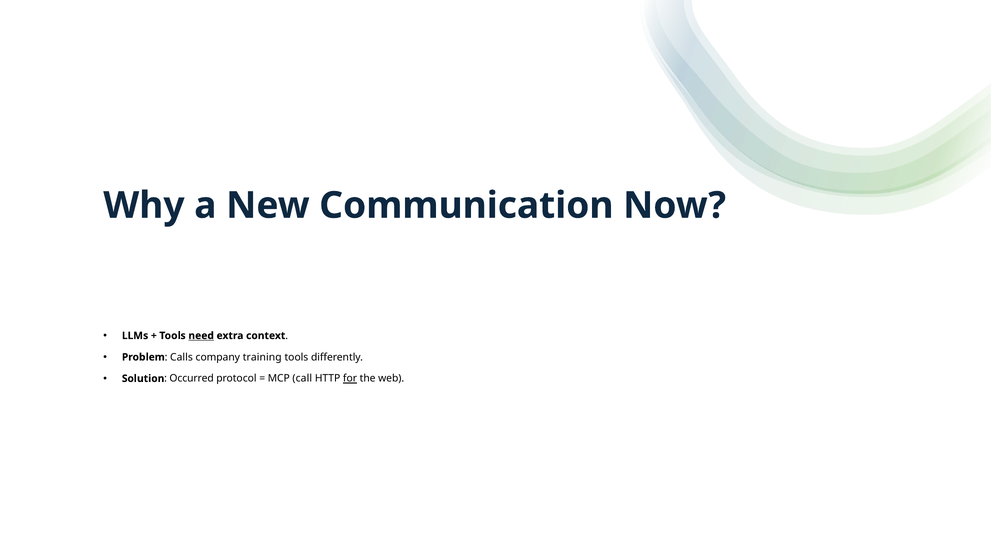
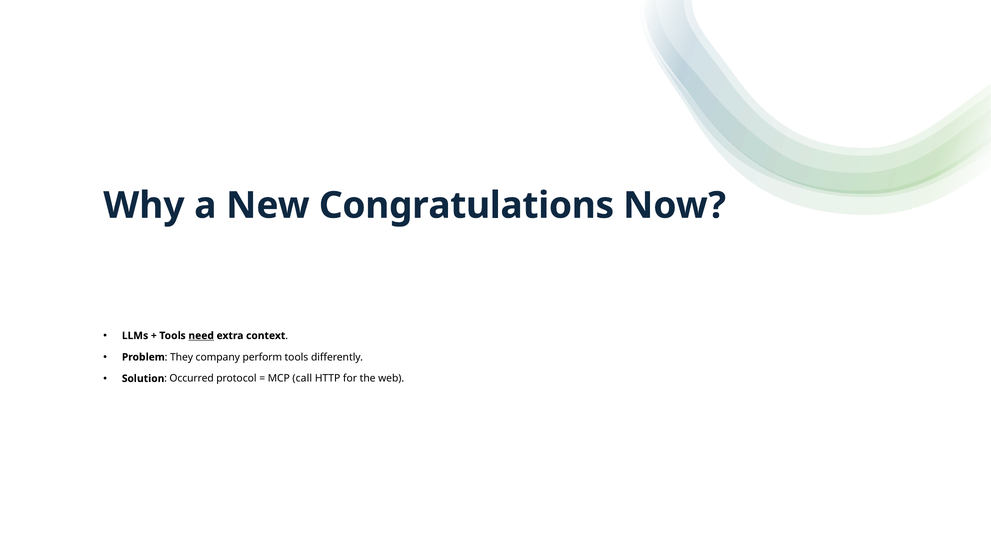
Communication: Communication -> Congratulations (467, 205)
Calls: Calls -> They (182, 357)
training: training -> perform (262, 357)
for underline: present -> none (350, 378)
